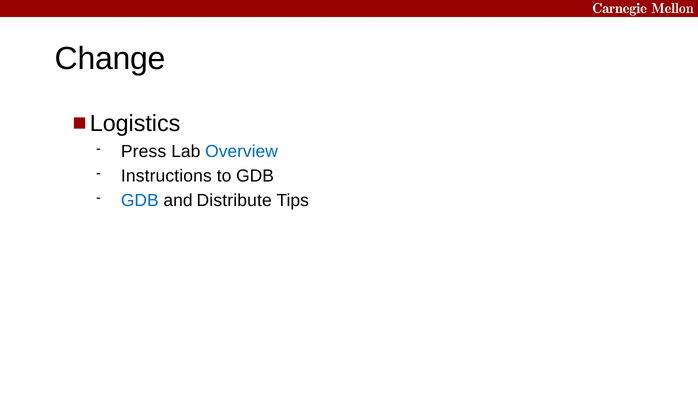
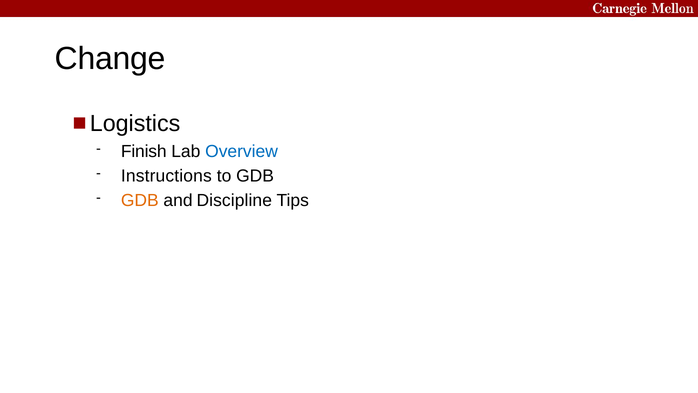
Press: Press -> Finish (144, 151)
GDB colour: blue -> orange (140, 200)
Distribute: Distribute -> Discipline (234, 200)
